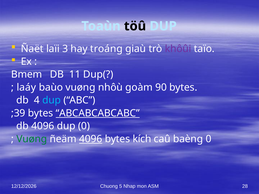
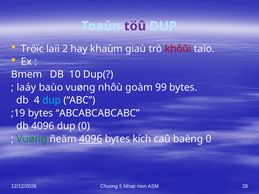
töû colour: black -> purple (135, 26)
Ñaët: Ñaët -> Tröïc (32, 49)
3: 3 -> 2 (65, 49)
troáng: troáng -> khaùm (106, 49)
khôûi colour: purple -> red (178, 49)
11: 11 -> 10 (75, 75)
90: 90 -> 99 (161, 87)
;39: ;39 -> ;19 (18, 113)
ABCABCABCABC underline: present -> none (98, 113)
